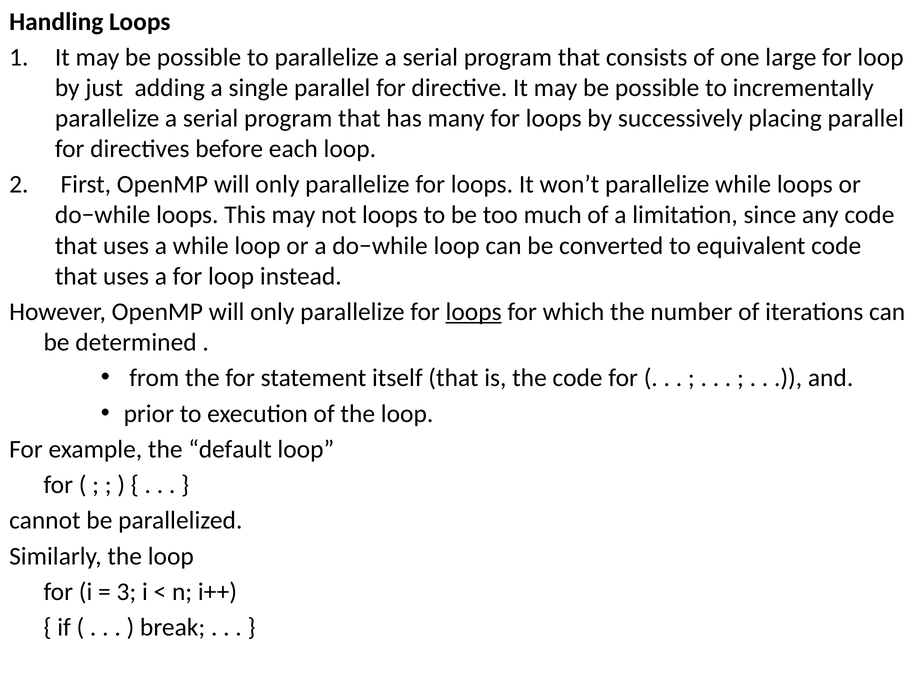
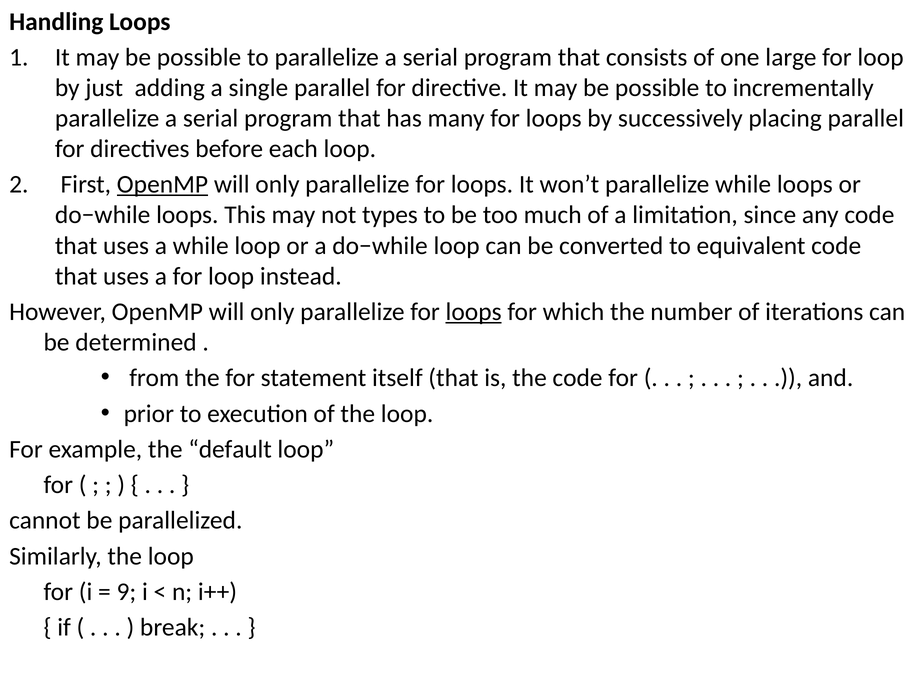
OpenMP underline: none -> present (162, 185)
not loops: loops -> types (390, 215)
3: 3 -> 9 (126, 592)
